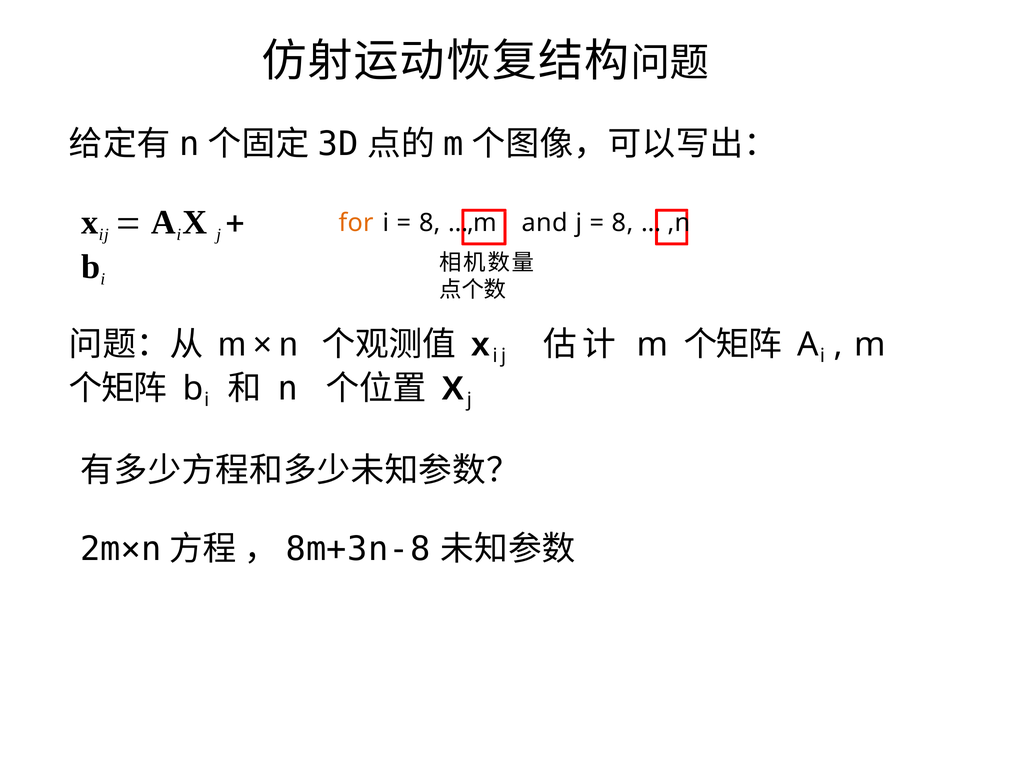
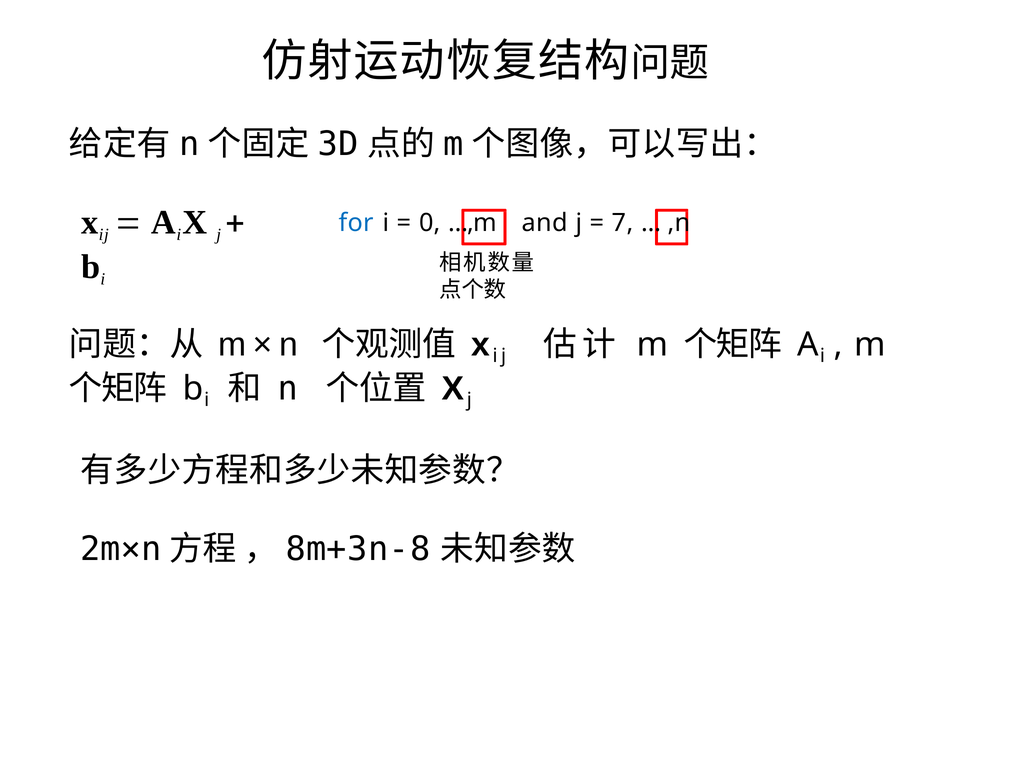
for colour: orange -> blue (356, 223)
8: 8 -> 0 (430, 223)
8: 8 -> 7 (623, 223)
